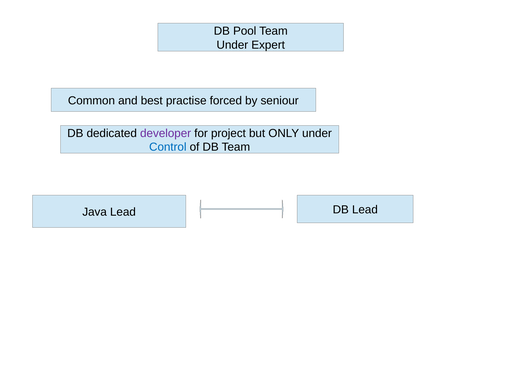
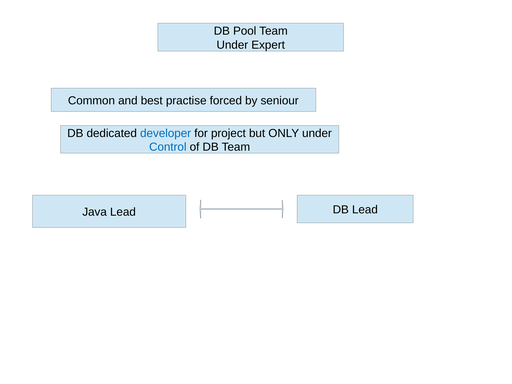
developer colour: purple -> blue (166, 133)
